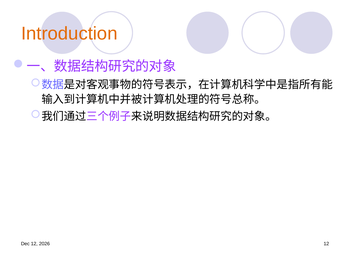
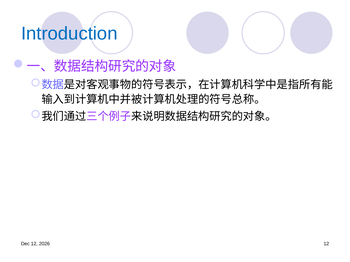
Introduction colour: orange -> blue (69, 34)
